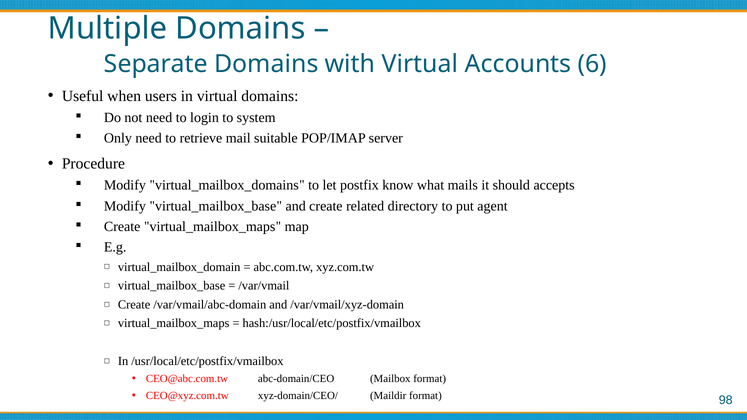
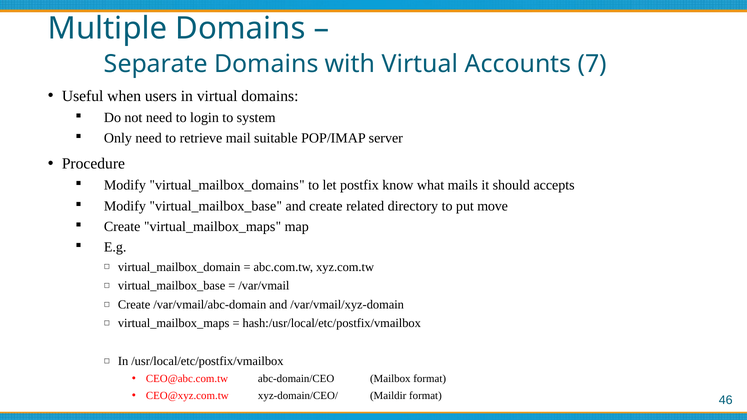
6: 6 -> 7 (592, 64)
agent: agent -> move (493, 206)
98: 98 -> 46 (726, 401)
